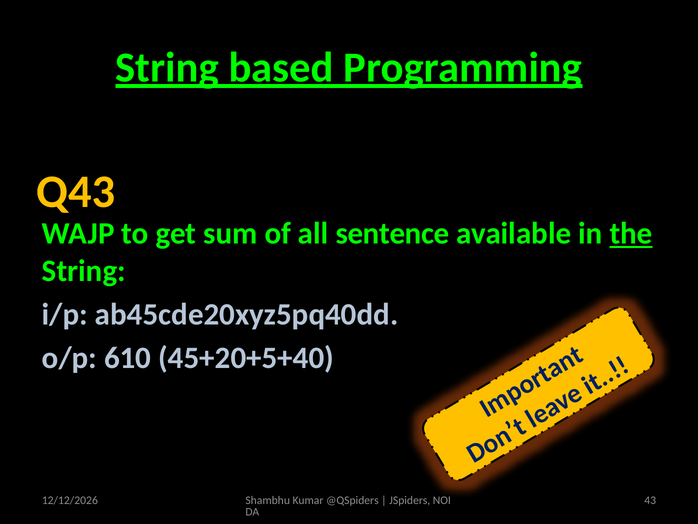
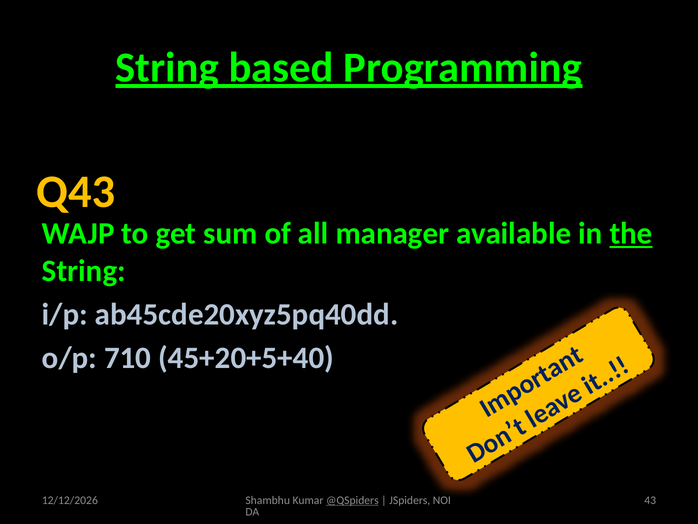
sentence: sentence -> manager (392, 233)
610: 610 -> 710 (128, 357)
@QSpiders underline: none -> present (352, 500)
